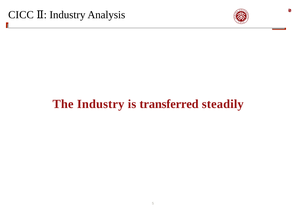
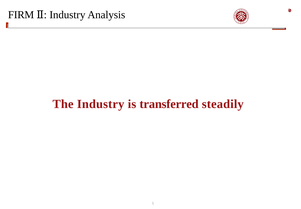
CICC: CICC -> FIRM (21, 15)
